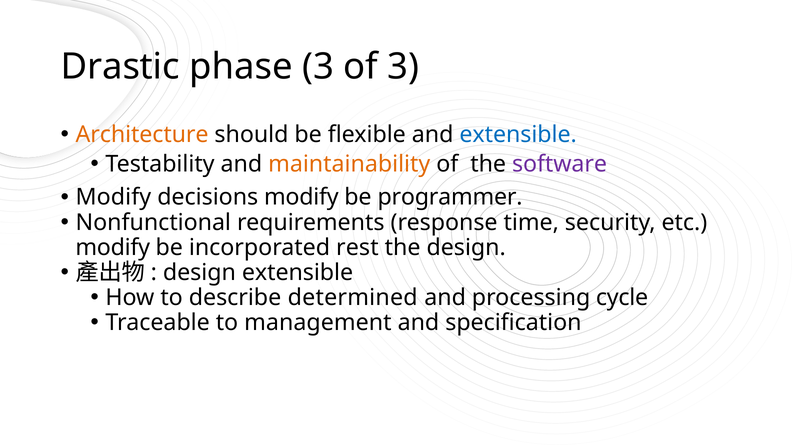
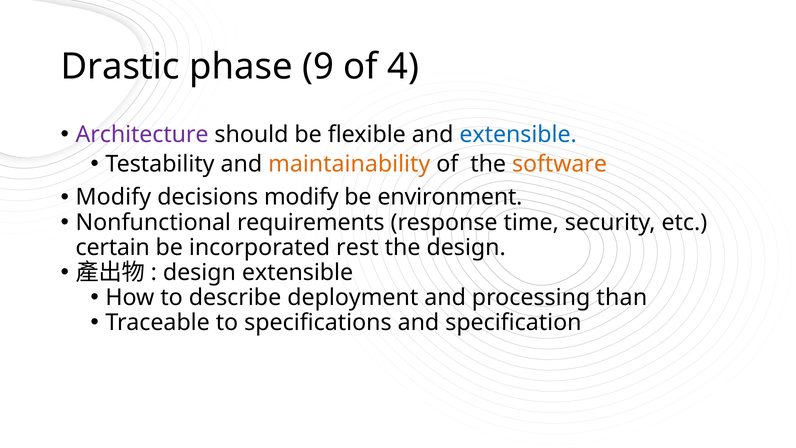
phase 3: 3 -> 9 (318, 67)
of 3: 3 -> 4 (403, 67)
Architecture colour: orange -> purple (142, 135)
software colour: purple -> orange (560, 164)
programmer: programmer -> environment (450, 197)
modify: modify -> certain (113, 247)
determined: determined -> deployment (353, 297)
cycle: cycle -> than (622, 297)
management: management -> specifications (318, 323)
